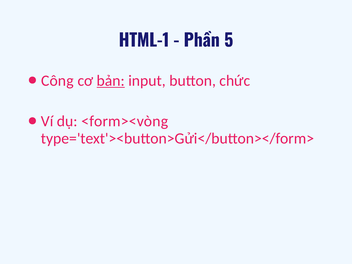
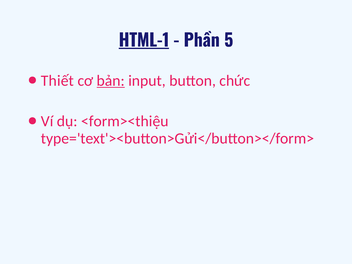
HTML-1 underline: none -> present (144, 41)
Công: Công -> Thiết (57, 81)
<form><vòng: <form><vòng -> <form><thiệu (125, 121)
